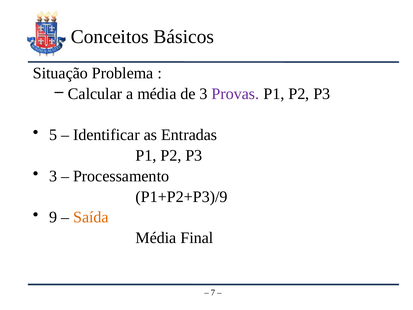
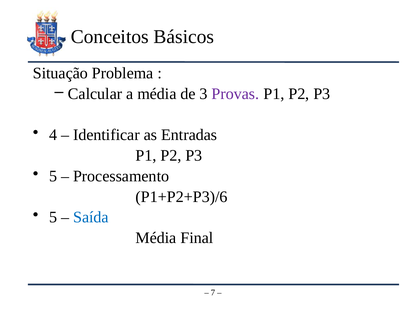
5: 5 -> 4 (53, 135)
3: 3 -> 5 (53, 176)
P1+P2+P3)/9: P1+P2+P3)/9 -> P1+P2+P3)/6 (182, 197)
9: 9 -> 5 (53, 217)
Saída colour: orange -> blue (91, 217)
